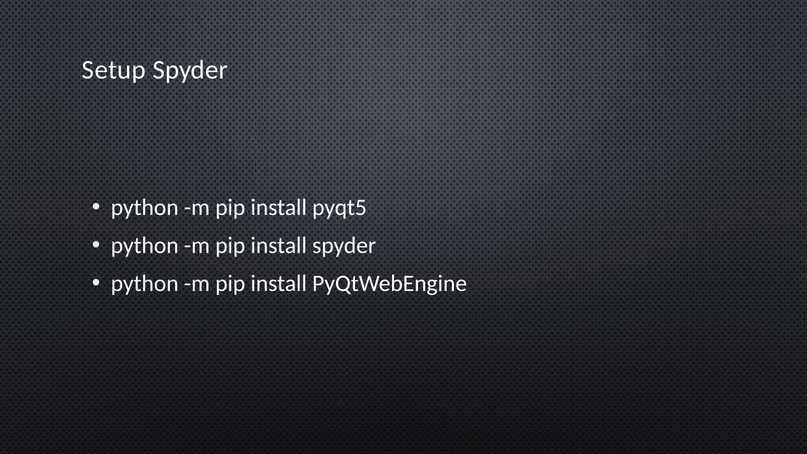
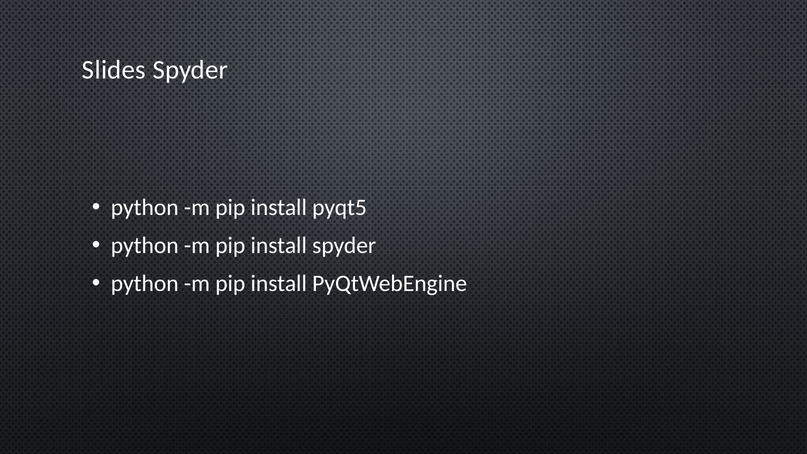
Setup: Setup -> Slides (114, 70)
